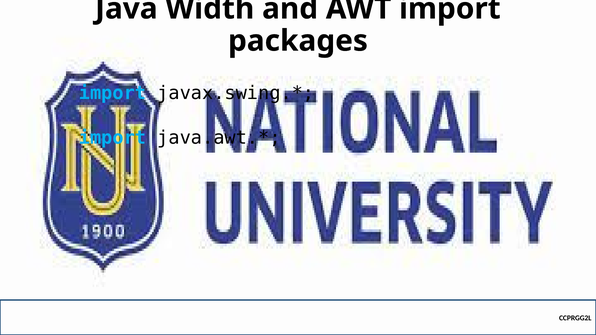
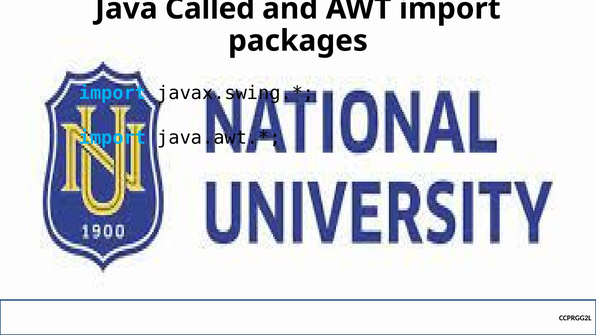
Width: Width -> Called (210, 9)
